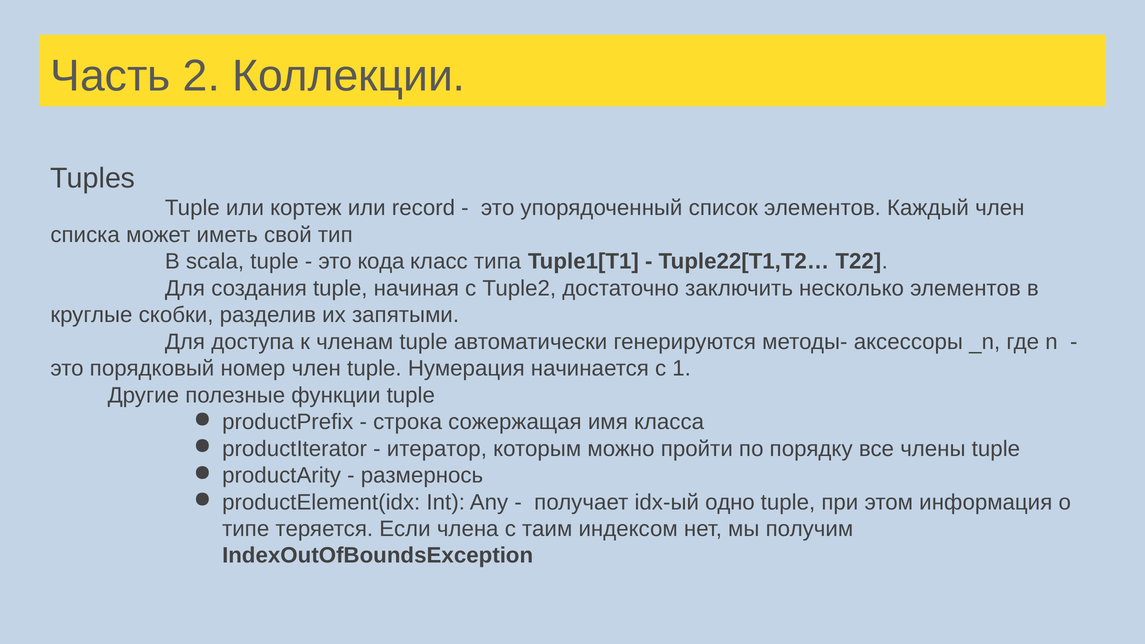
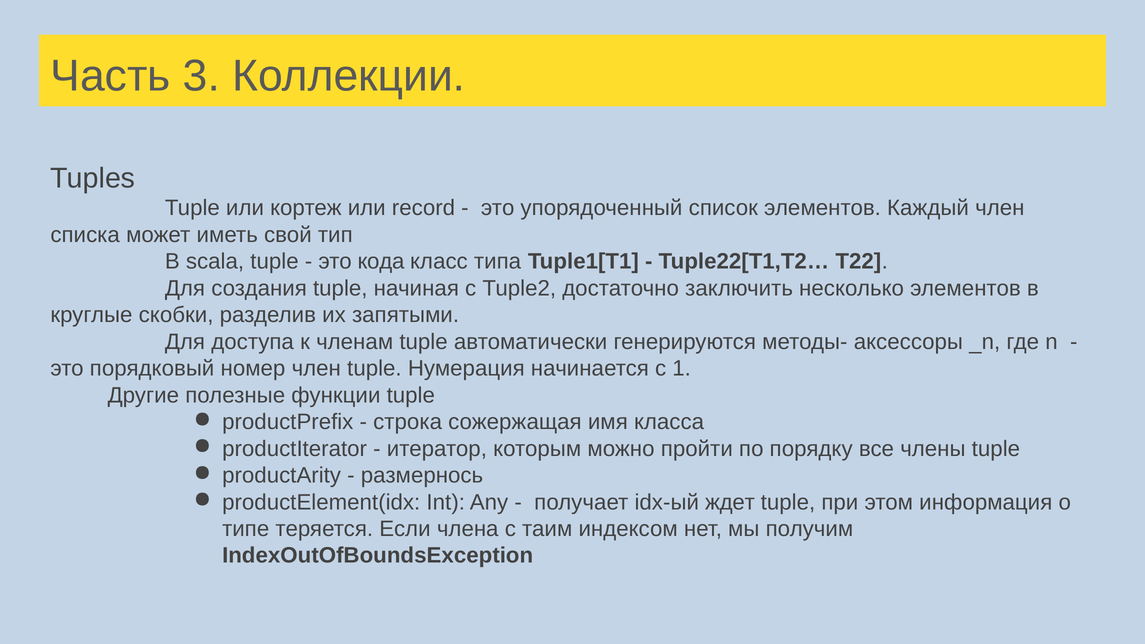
2: 2 -> 3 (201, 76)
одно: одно -> ждет (730, 502)
